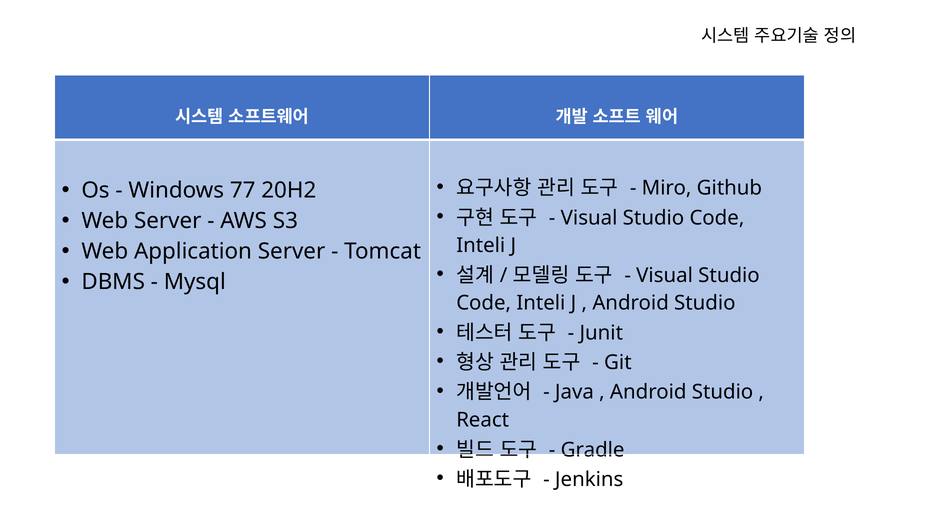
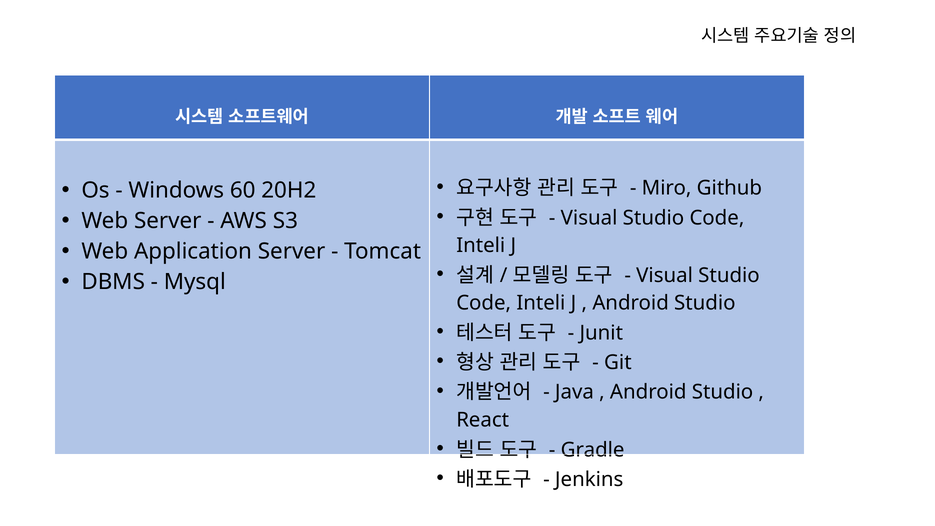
77: 77 -> 60 (243, 190)
